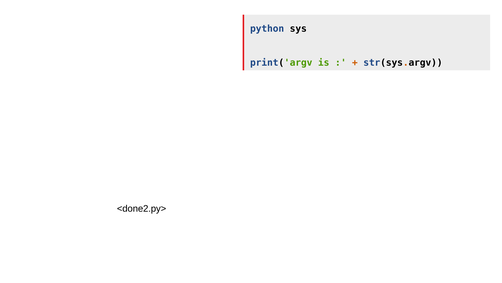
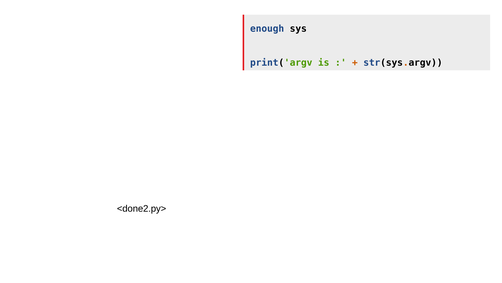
python: python -> enough (267, 29)
